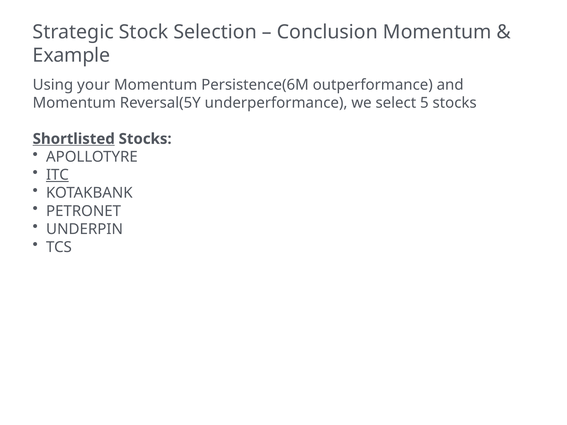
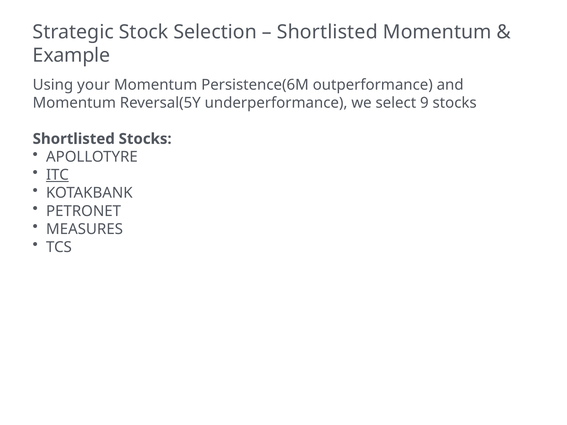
Conclusion: Conclusion -> Shortlisted (327, 32)
5: 5 -> 9 (424, 103)
Shortlisted underline: present -> none (74, 139)
UNDERPIN: UNDERPIN -> MEASURES (85, 229)
